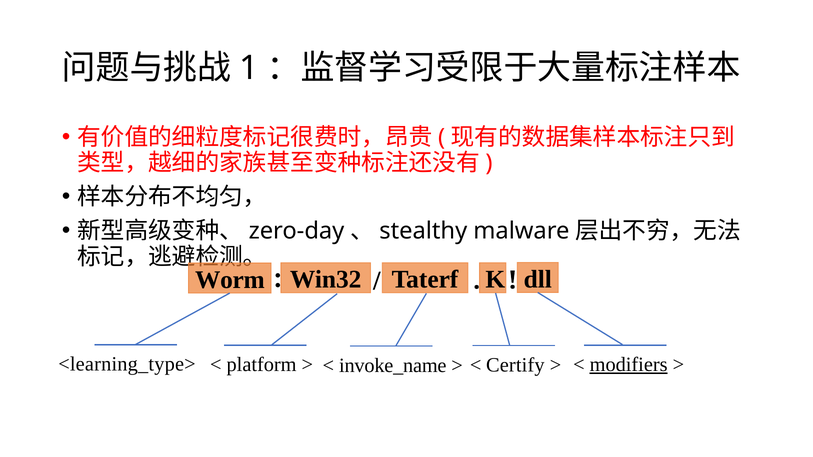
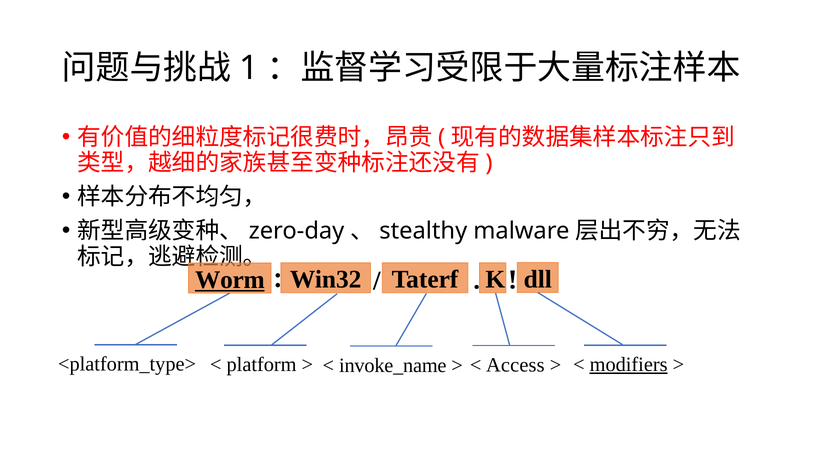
Worm underline: none -> present (230, 280)
<learning_type>: <learning_type> -> <platform_type> (127, 364)
Certify: Certify -> Access (515, 365)
